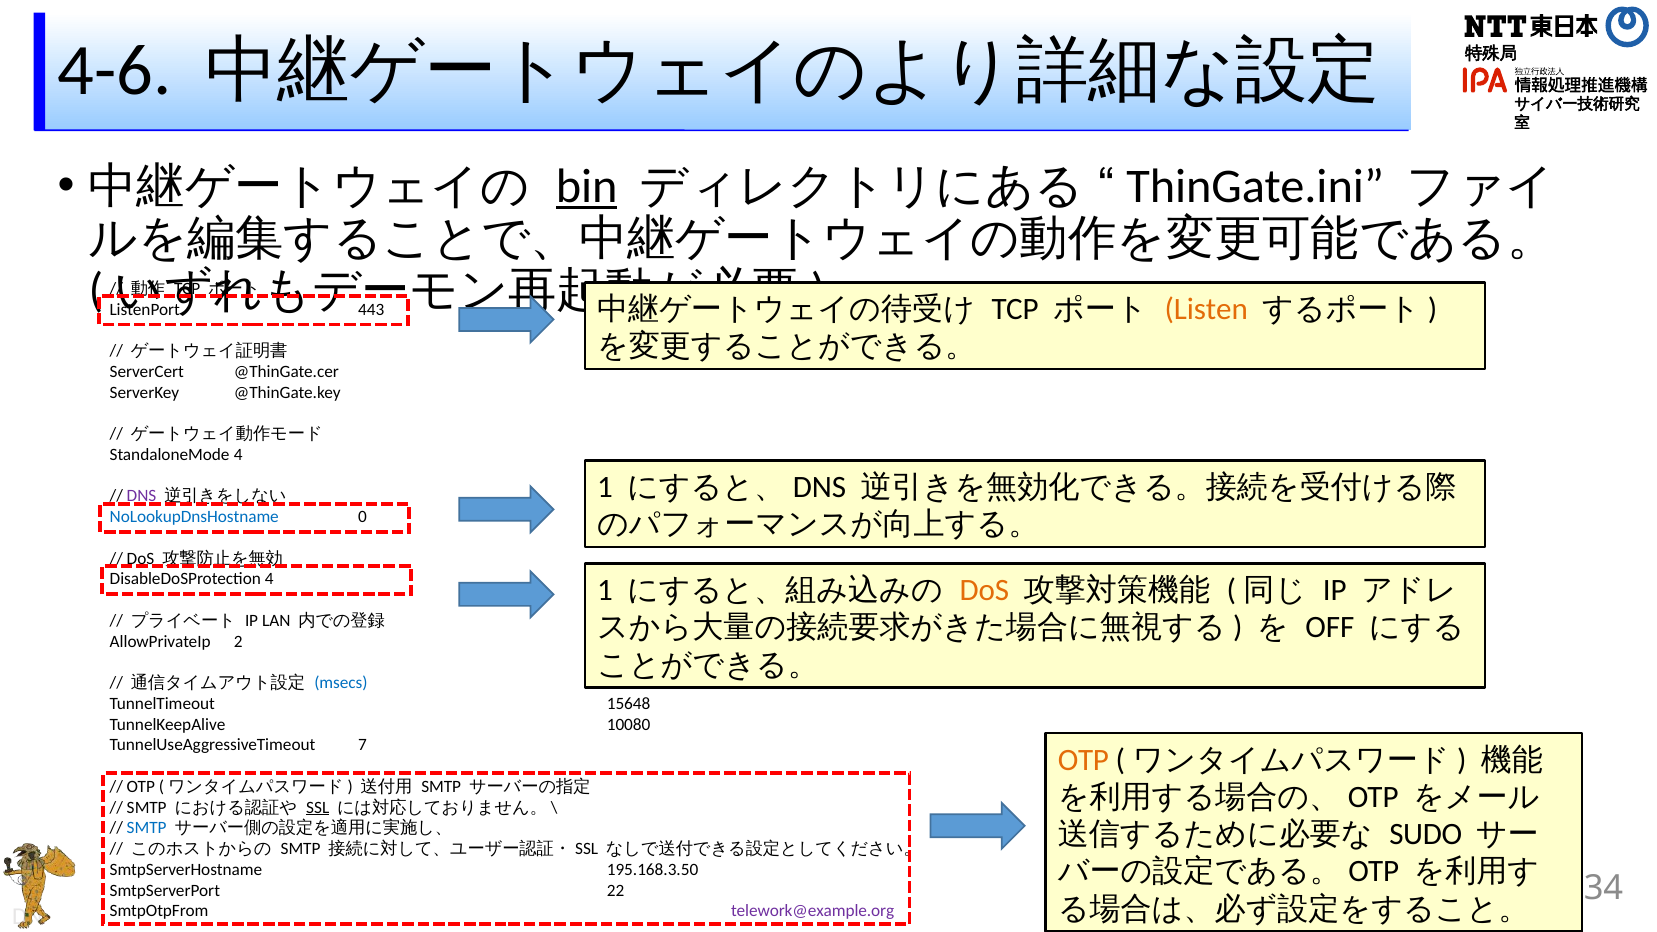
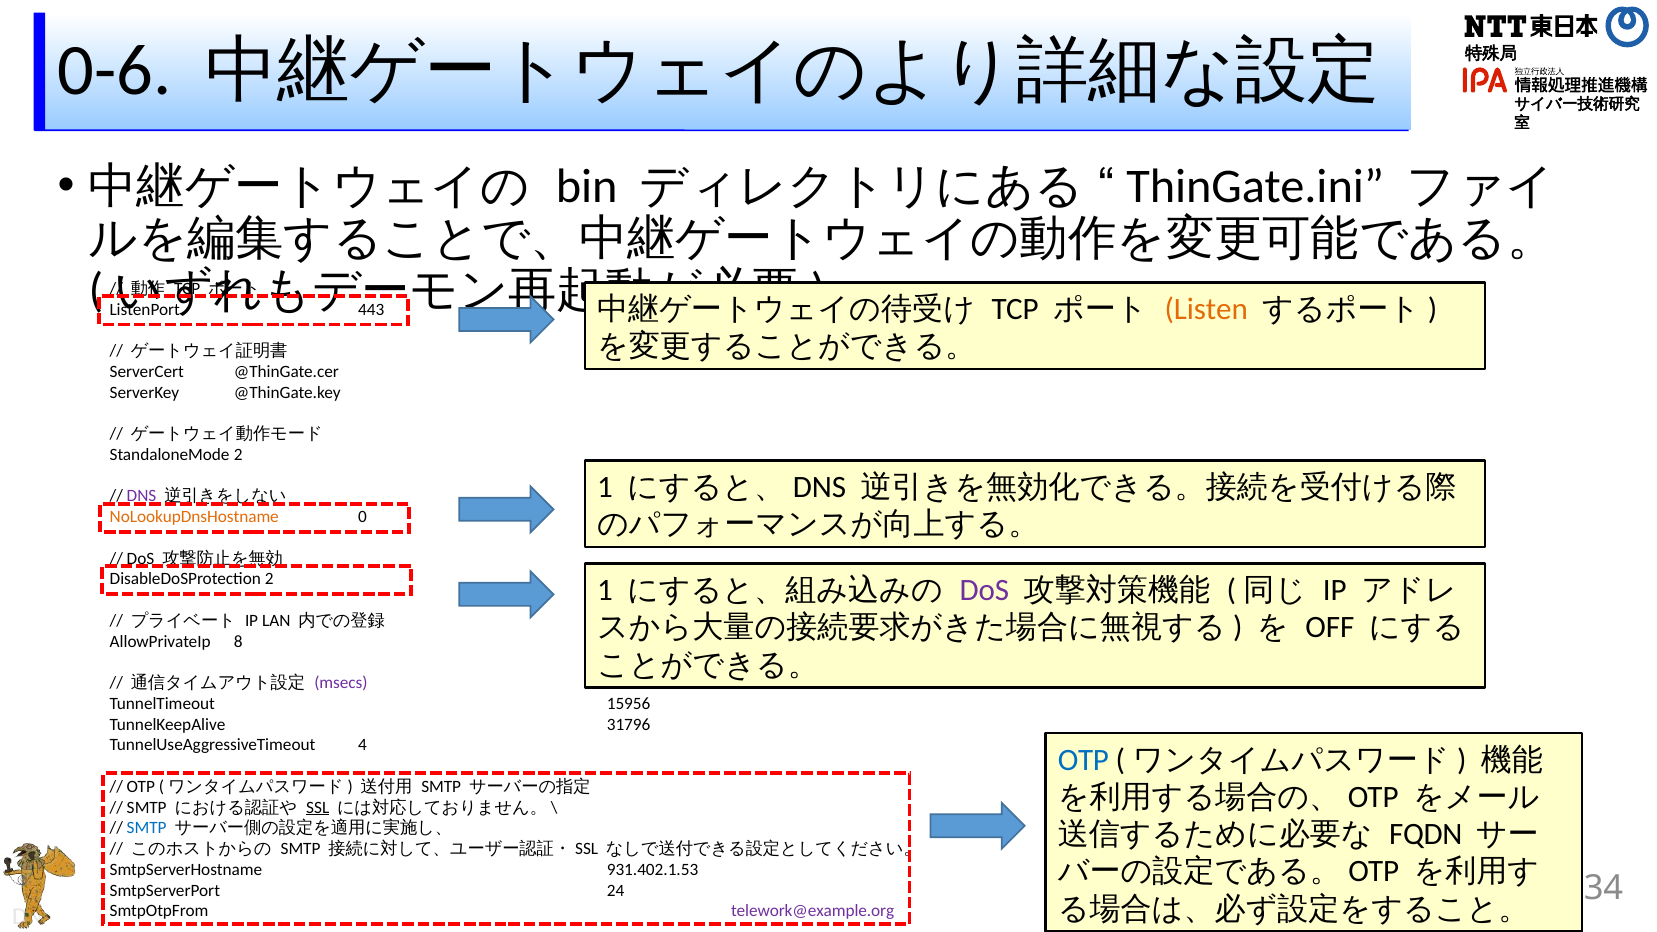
4-6: 4-6 -> 0-6 (115, 71)
bin underline: present -> none (587, 186)
StandaloneMode 4: 4 -> 2 (238, 455)
NoLookupDnsHostname colour: blue -> orange (194, 517)
DisableDoSProtection 4: 4 -> 2 (269, 579)
DoS colour: orange -> purple (984, 590)
2: 2 -> 8 (238, 641)
msecs colour: blue -> purple (341, 683)
15648: 15648 -> 15956 (629, 704)
10080: 10080 -> 31796 (629, 724)
7: 7 -> 4 (363, 745)
OTP colour: orange -> blue (1083, 760)
SUDO: SUDO -> FQDN (1426, 834)
195.168.3.50: 195.168.3.50 -> 931.402.1.53 (653, 870)
22: 22 -> 24 (616, 890)
